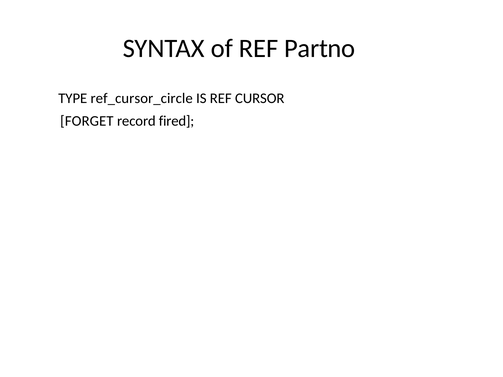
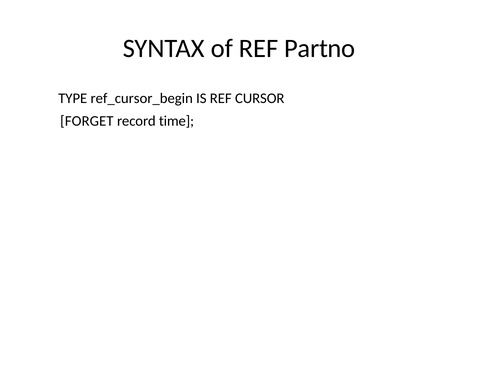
ref_cursor_circle: ref_cursor_circle -> ref_cursor_begin (142, 98)
fired: fired -> time (176, 121)
